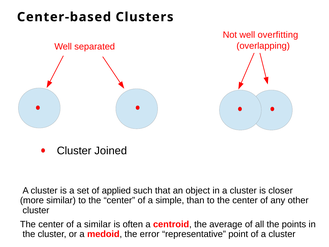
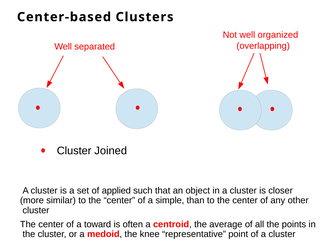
overfitting: overfitting -> organized (278, 35)
a similar: similar -> toward (98, 224)
error: error -> knee (150, 234)
